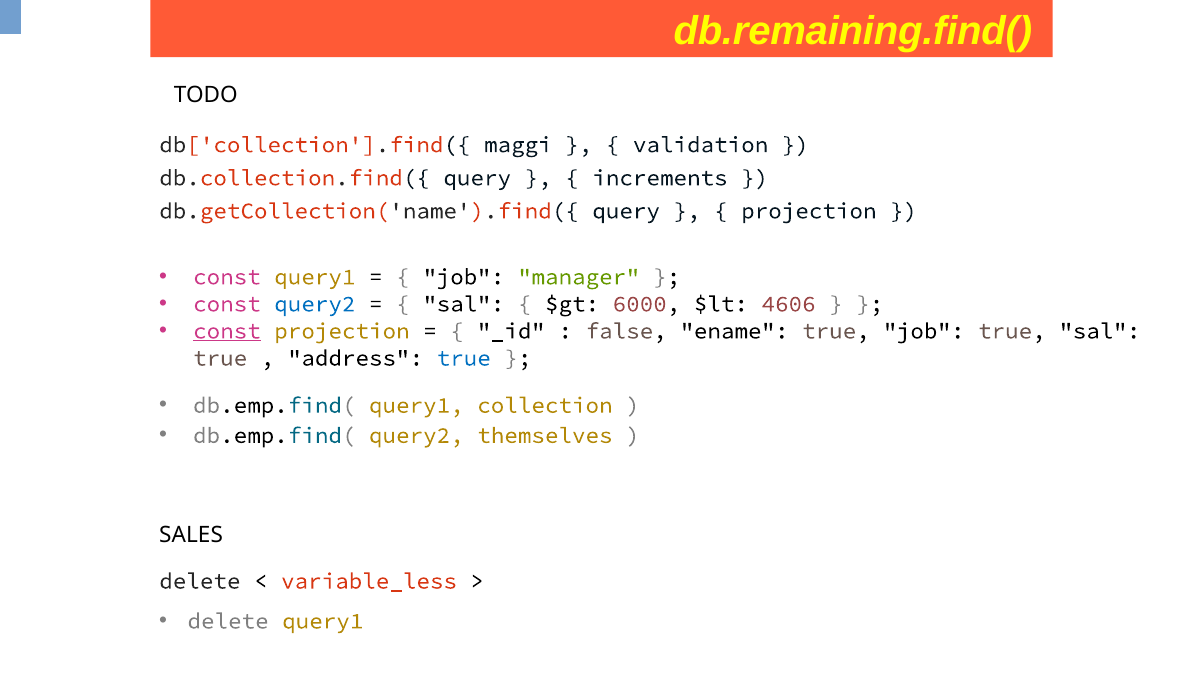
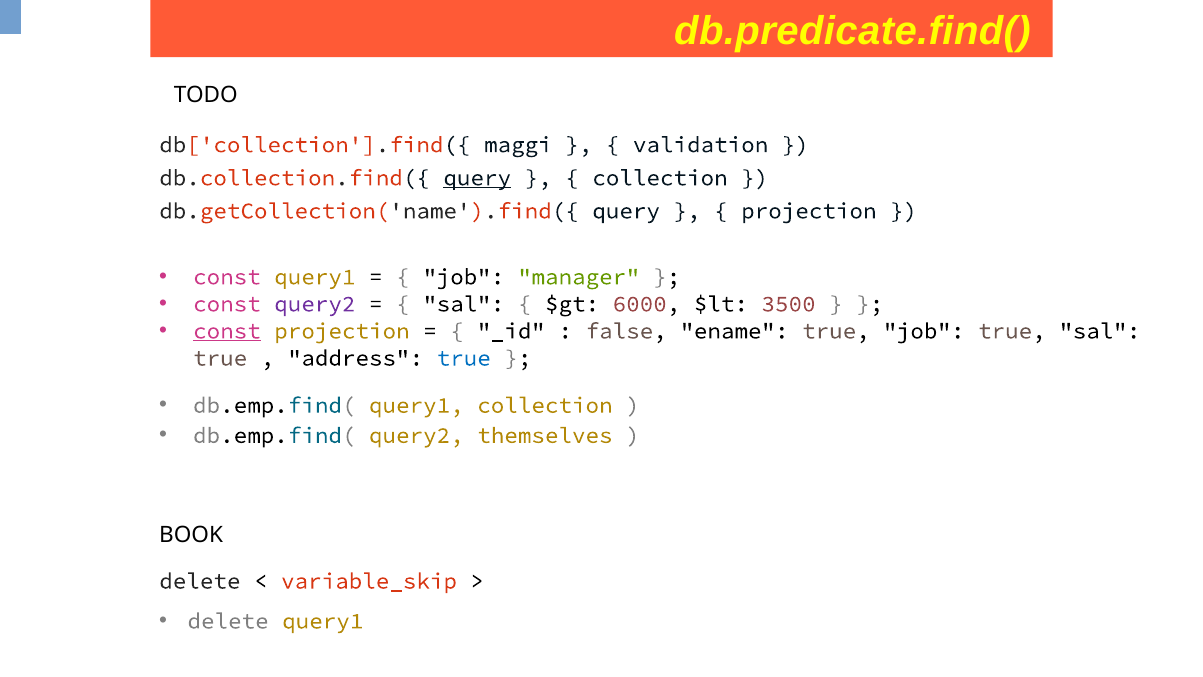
db.remaining.find(: db.remaining.find( -> db.predicate.find( (853, 31)
query underline: none -> present (477, 178)
increments: increments -> collection (660, 178)
query2 colour: blue -> purple (315, 304)
4606: 4606 -> 3500 (789, 304)
SALES: SALES -> BOOK (191, 535)
variable_less: variable_less -> variable_skip (369, 581)
